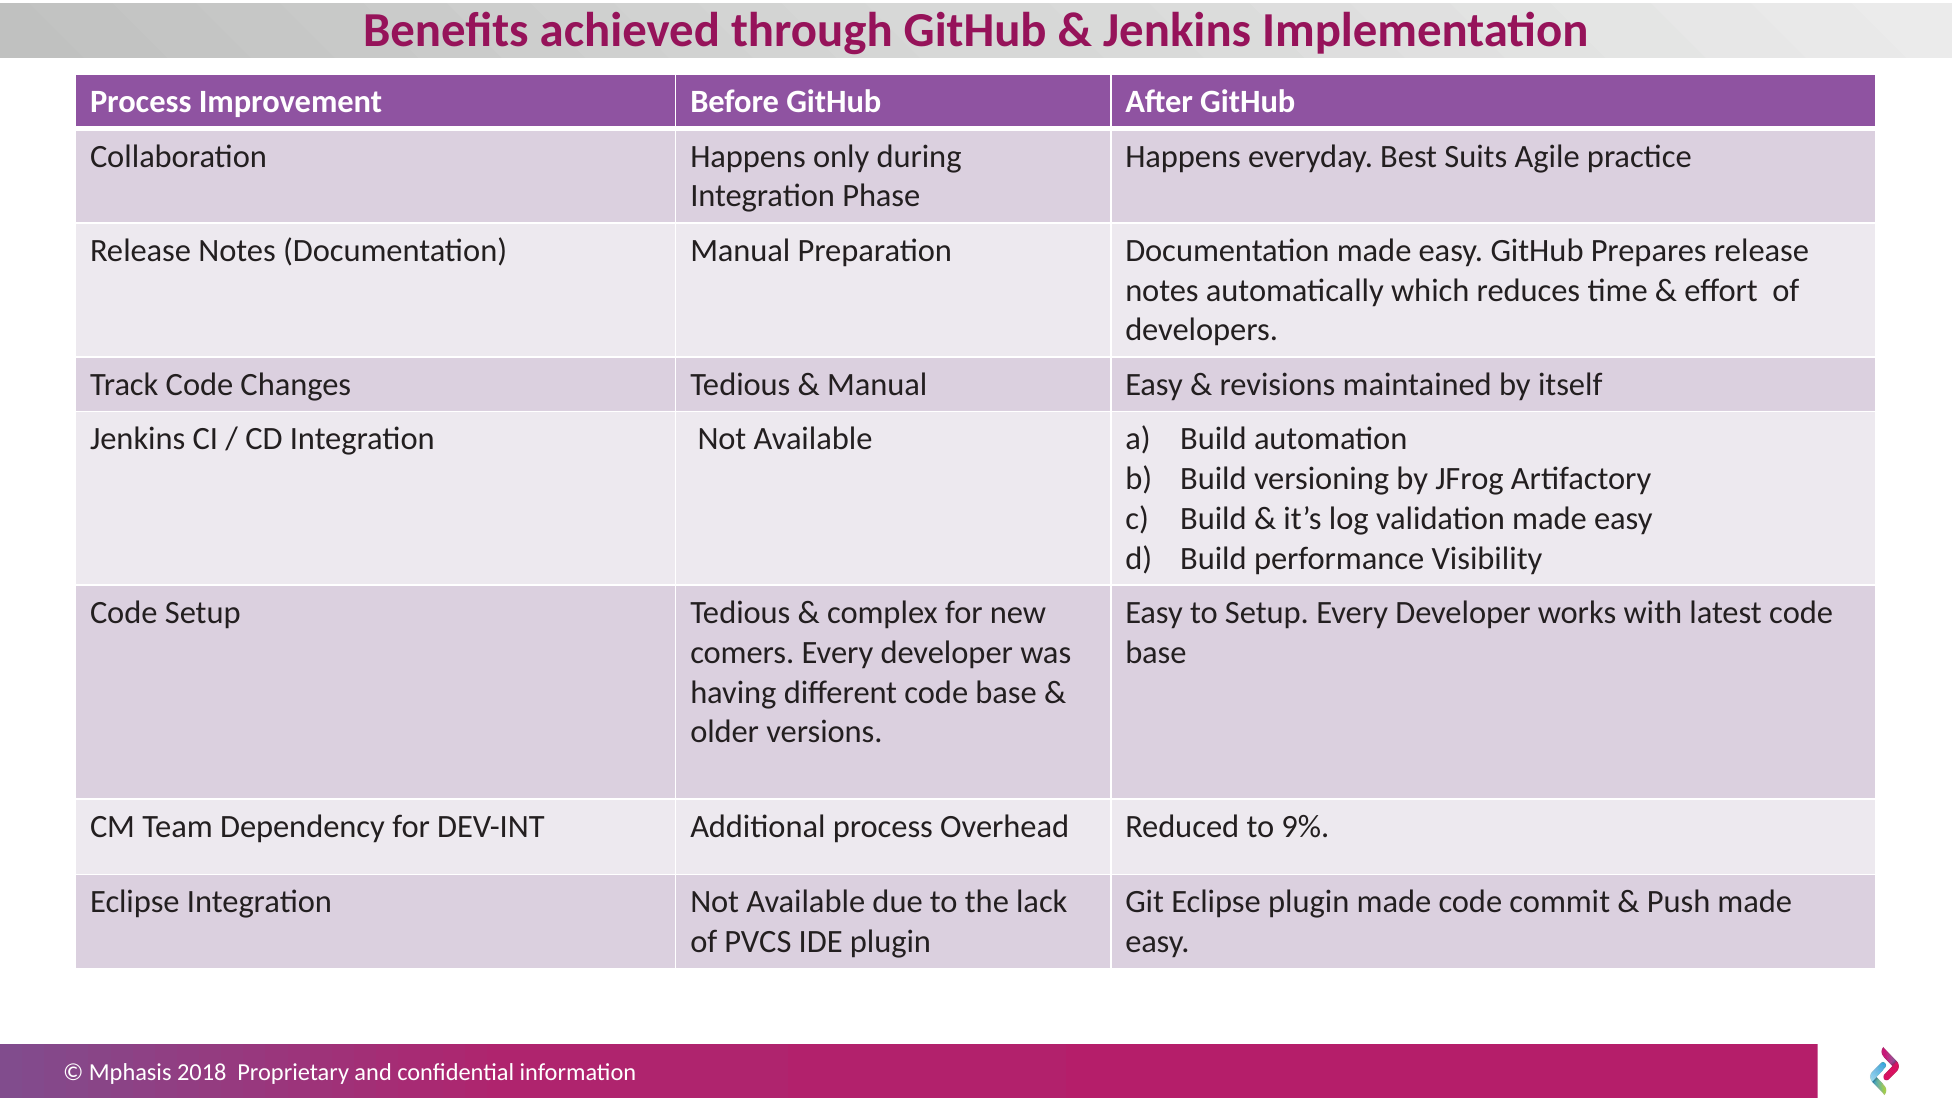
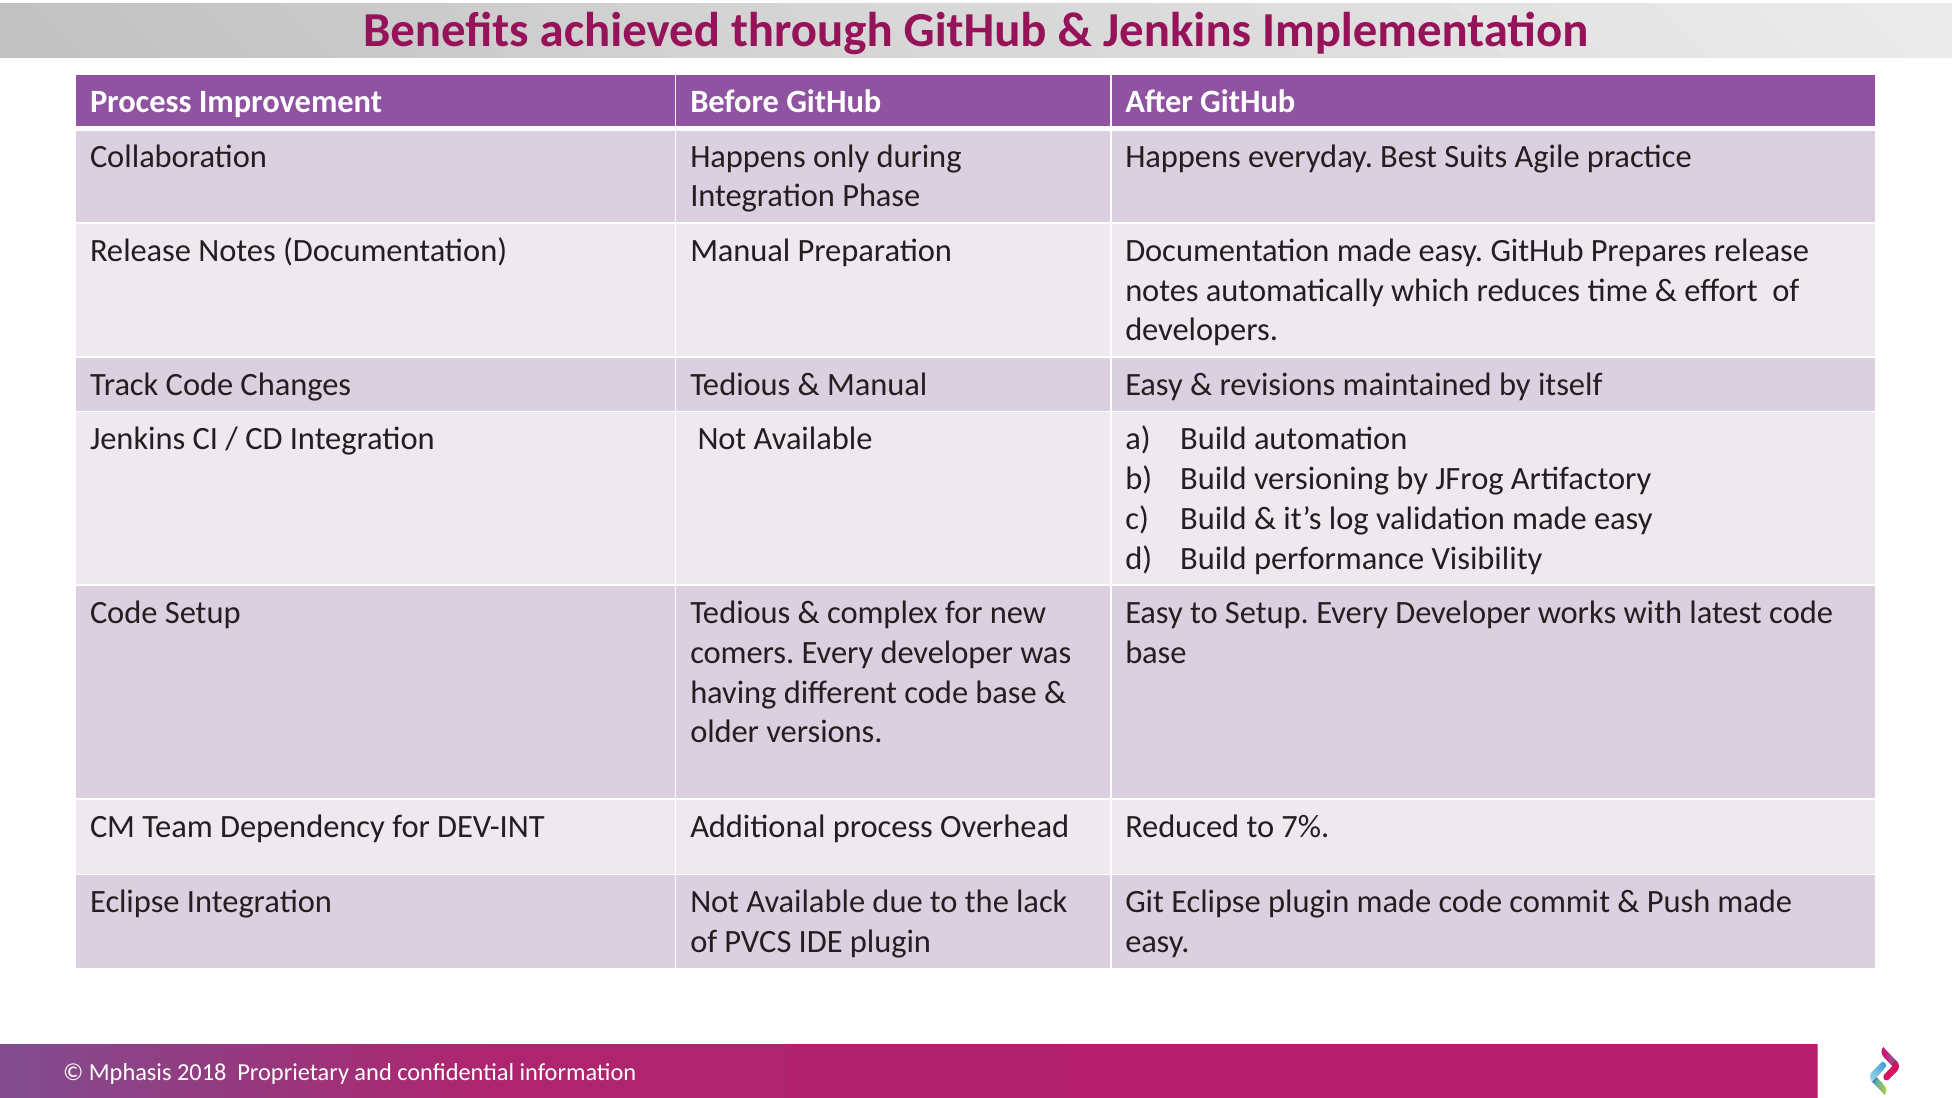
9%: 9% -> 7% (1305, 826)
